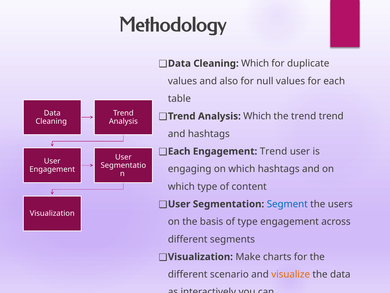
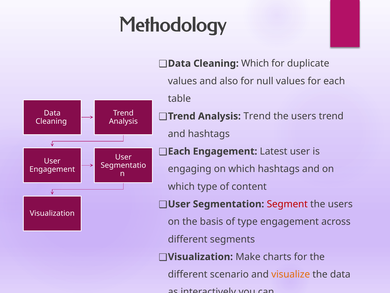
Analysis Which: Which -> Trend (257, 116)
trend: trend -> users (304, 116)
Engagement Trend: Trend -> Latest (274, 151)
Segment colour: blue -> red (287, 204)
